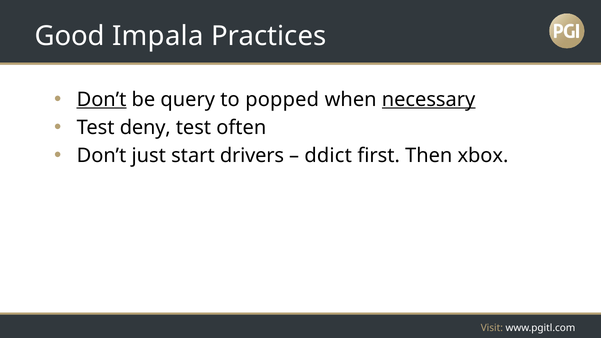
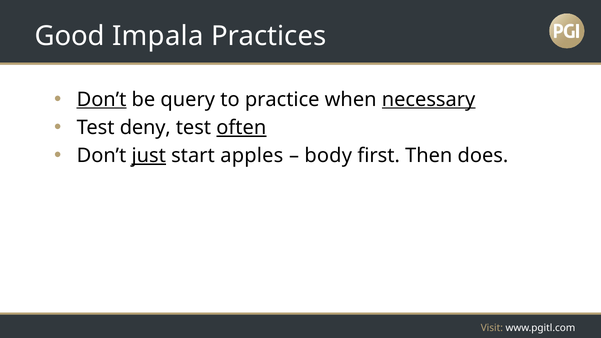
popped: popped -> practice (282, 100)
often underline: none -> present (241, 128)
just underline: none -> present (149, 156)
drivers: drivers -> apples (252, 156)
ddict: ddict -> body (328, 156)
xbox: xbox -> does (483, 156)
